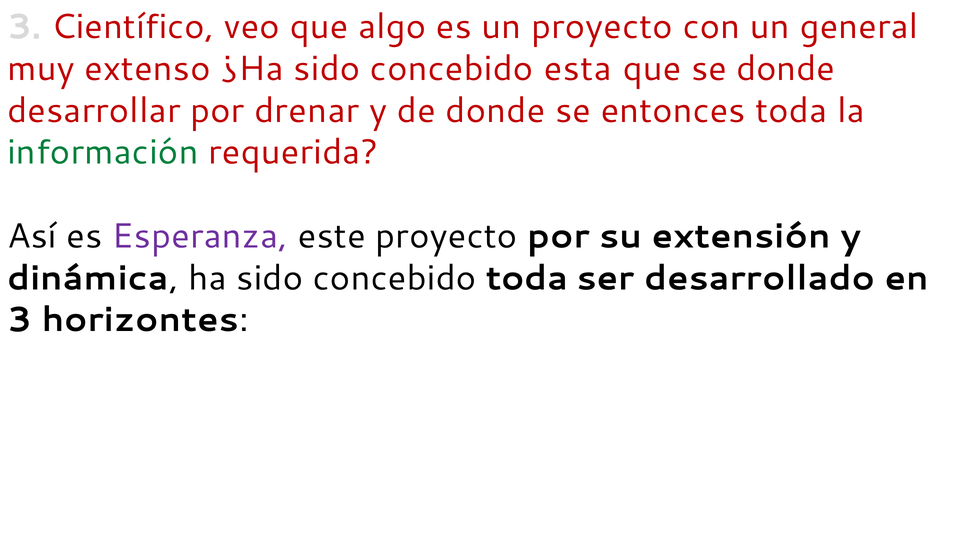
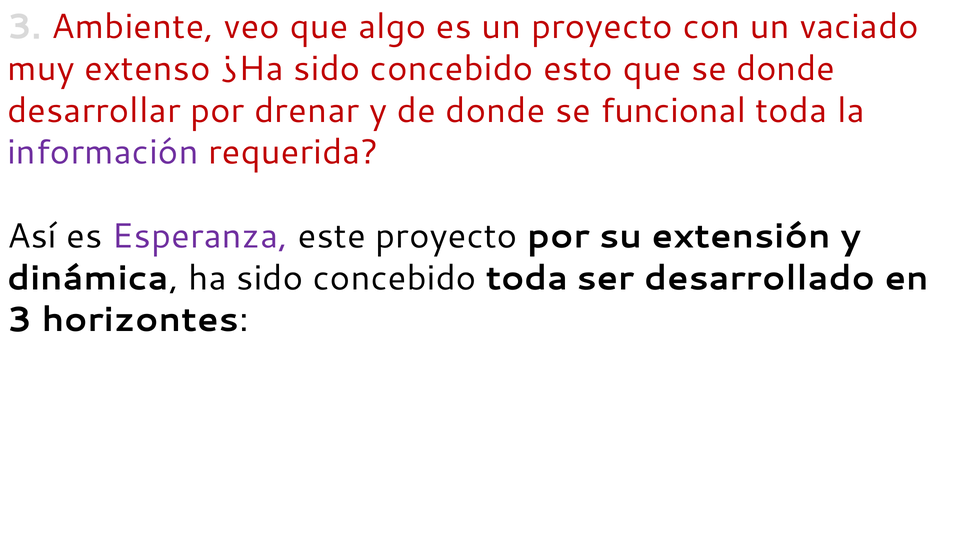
Científico: Científico -> Ambiente (133, 27)
general: general -> vaciado (859, 27)
esta: esta -> esto (578, 69)
entonces: entonces -> funcional (673, 111)
información colour: green -> purple (103, 153)
